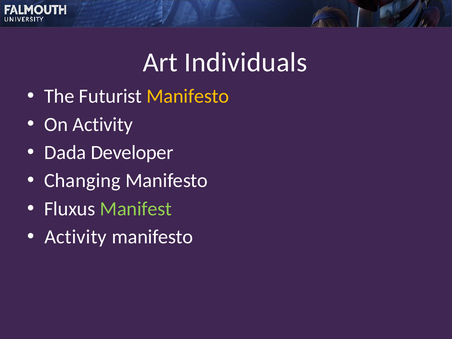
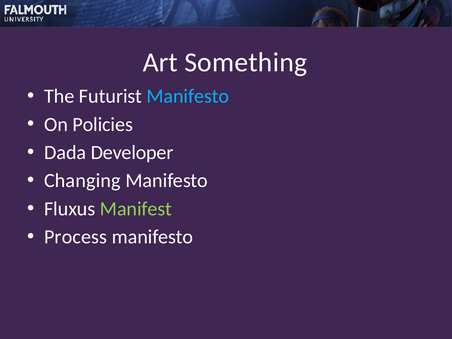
Individuals: Individuals -> Something (246, 62)
Manifesto colour: yellow -> light blue (188, 96)
On Activity: Activity -> Policies (103, 124)
Activity: Activity -> Process (76, 237)
